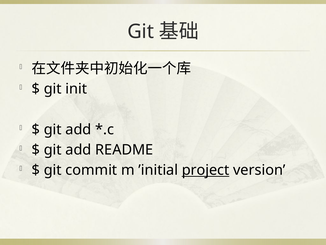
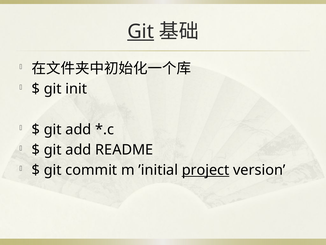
Git underline: none -> present (141, 32)
